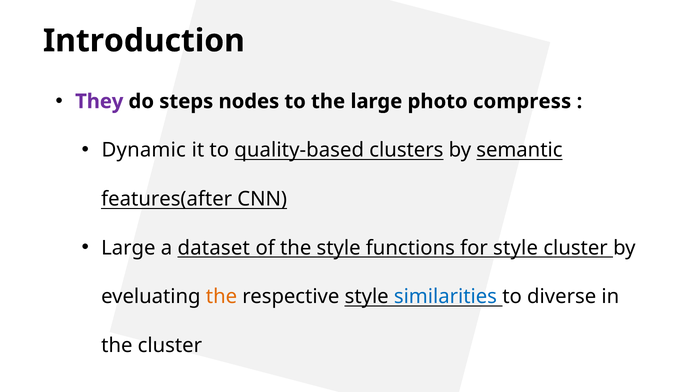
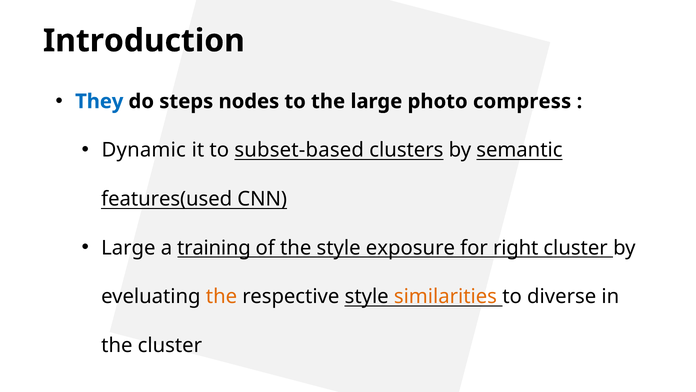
They colour: purple -> blue (99, 101)
quality-based: quality-based -> subset-based (299, 150)
features(after: features(after -> features(used (167, 199)
dataset: dataset -> training (214, 248)
functions: functions -> exposure (410, 248)
for style: style -> right (516, 248)
similarities colour: blue -> orange (445, 296)
